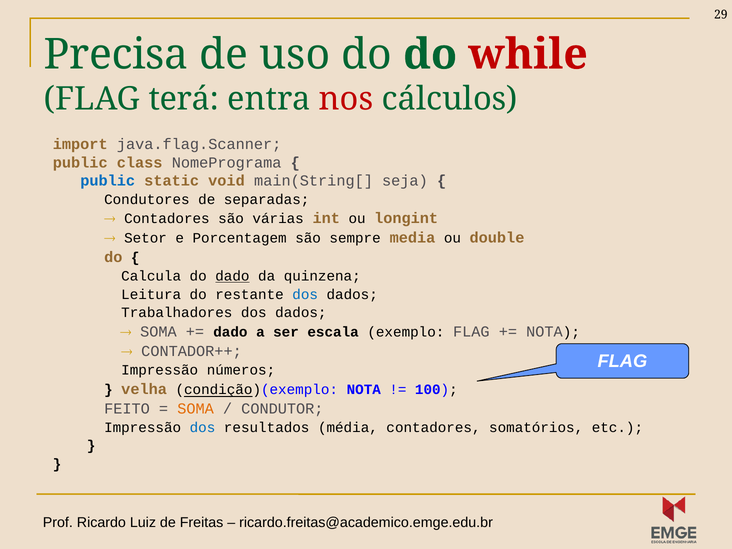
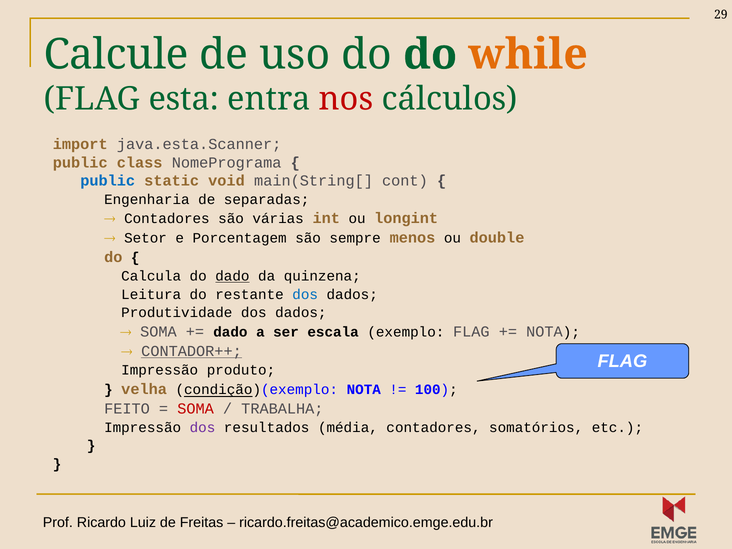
Precisa: Precisa -> Calcule (116, 55)
while colour: red -> orange (528, 55)
terá: terá -> esta (184, 99)
java.flag.Scanner: java.flag.Scanner -> java.esta.Scanner (199, 144)
seja: seja -> cont (405, 181)
Condutores: Condutores -> Engenharia (147, 199)
media: media -> menos (412, 238)
Trabalhadores: Trabalhadores -> Produtividade (177, 313)
CONTADOR++ underline: none -> present (192, 351)
números: números -> produto (241, 370)
SOMA colour: orange -> red (196, 409)
CONDUTOR: CONDUTOR -> TRABALHA (282, 409)
dos colour: blue -> purple (203, 427)
